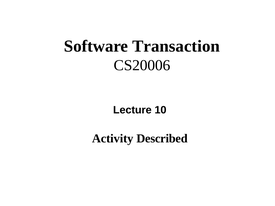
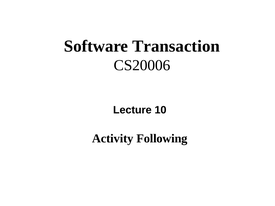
Described: Described -> Following (162, 139)
